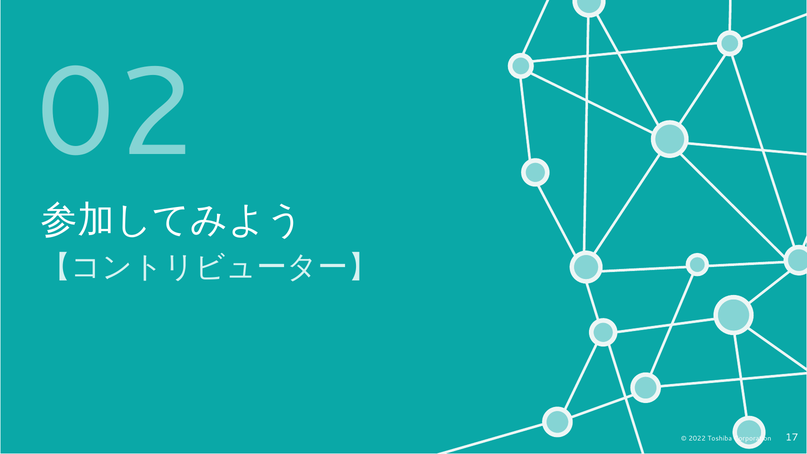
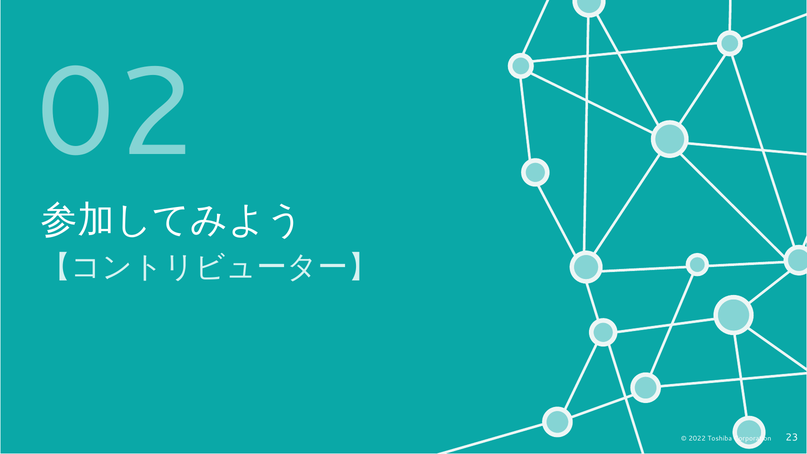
17: 17 -> 23 (792, 437)
